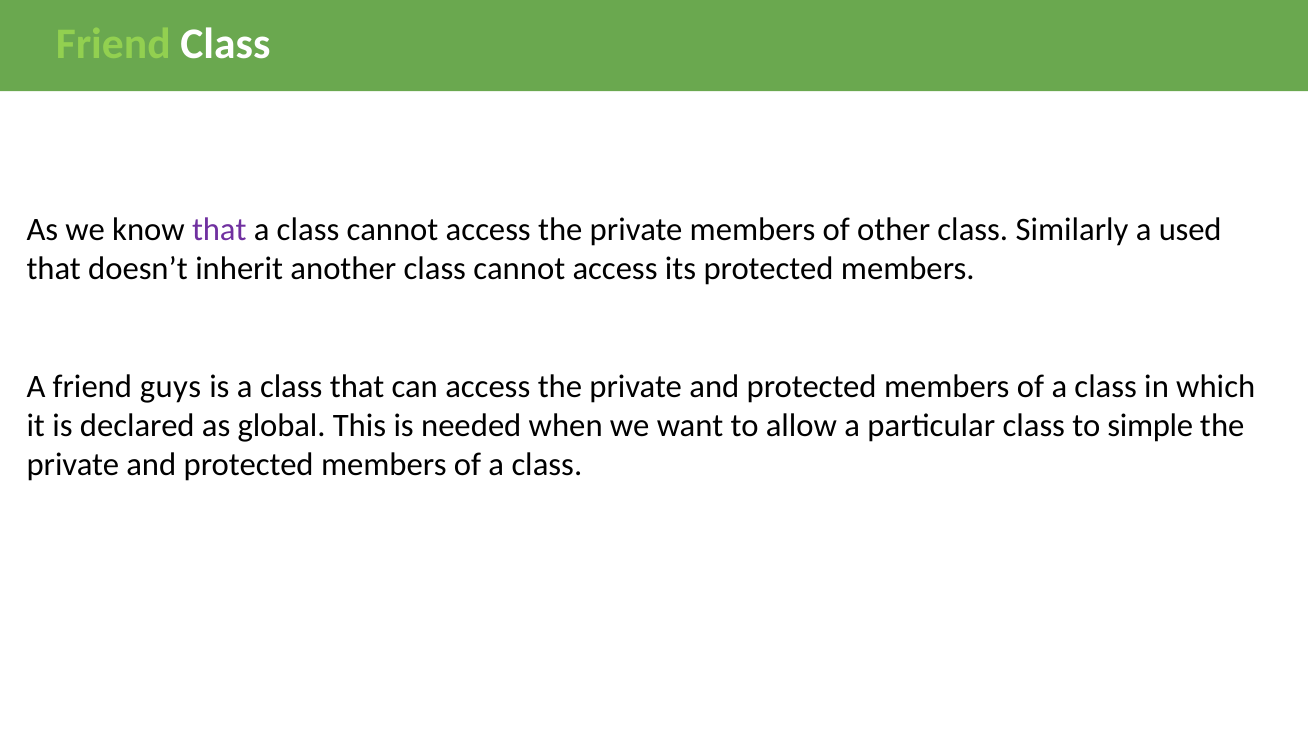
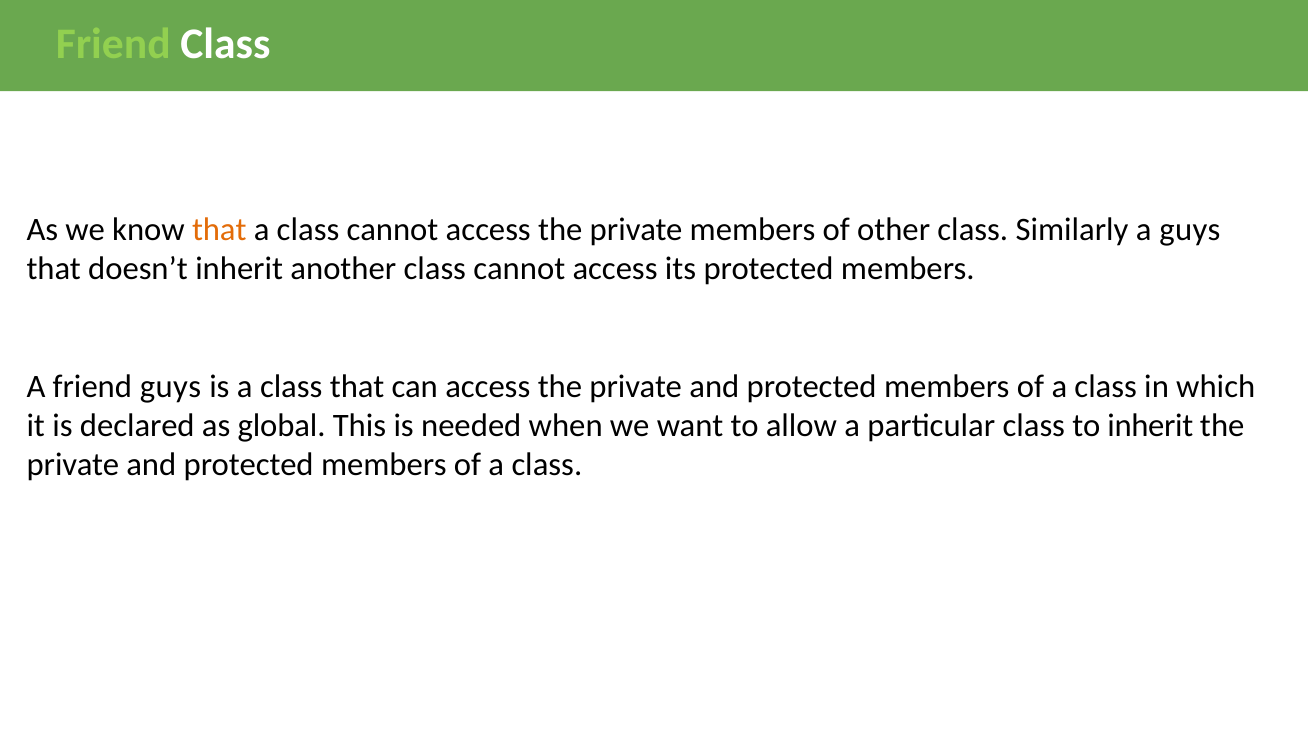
that colour: purple -> orange (219, 229)
a used: used -> guys (1190, 229)
to simple: simple -> inherit (1150, 426)
